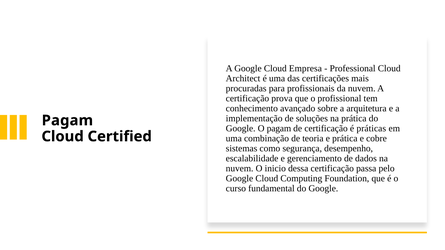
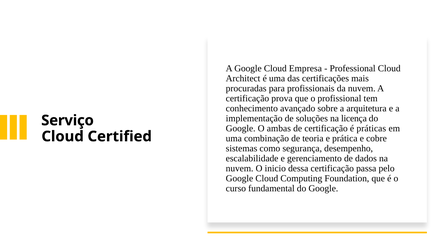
na prática: prática -> licença (354, 119)
Pagam: Pagam -> Serviço (68, 121)
O pagam: pagam -> ambas (279, 129)
